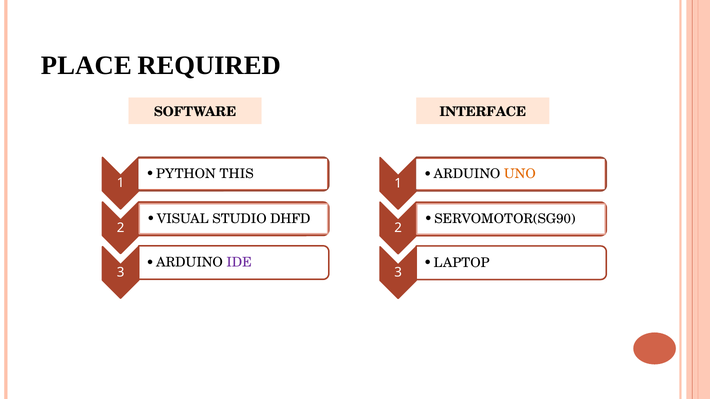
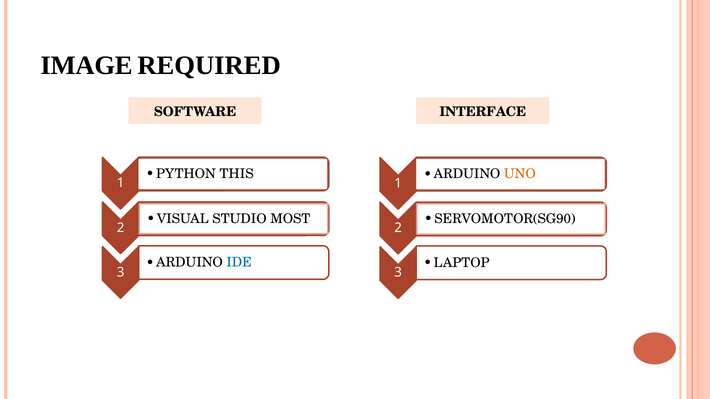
PLACE: PLACE -> IMAGE (87, 66)
DHFD: DHFD -> MOST (290, 219)
IDE colour: purple -> blue (239, 263)
